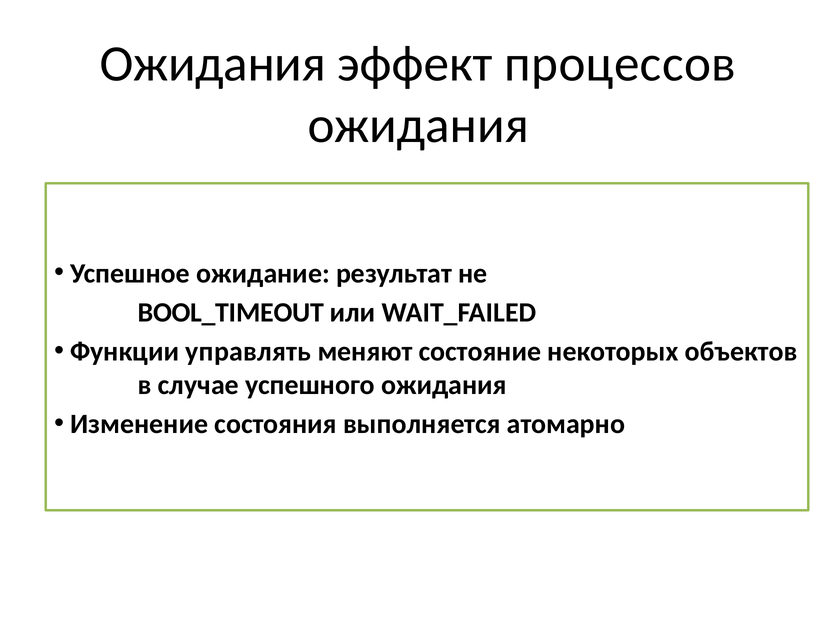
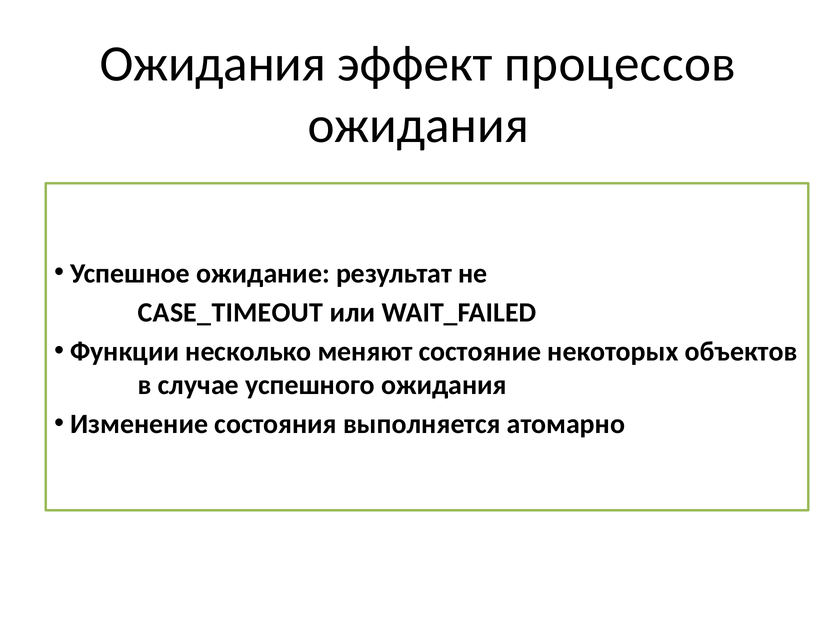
BOOL_TIMEOUT: BOOL_TIMEOUT -> CASE_TIMEOUT (231, 312)
управлять: управлять -> несколько (248, 351)
